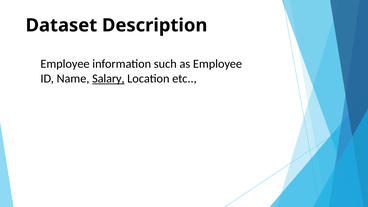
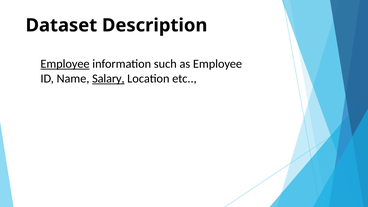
Employee underline: none -> present (65, 64)
